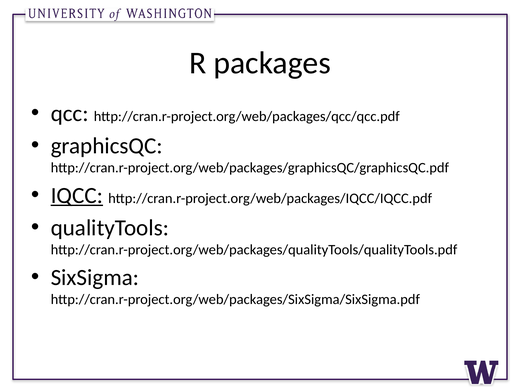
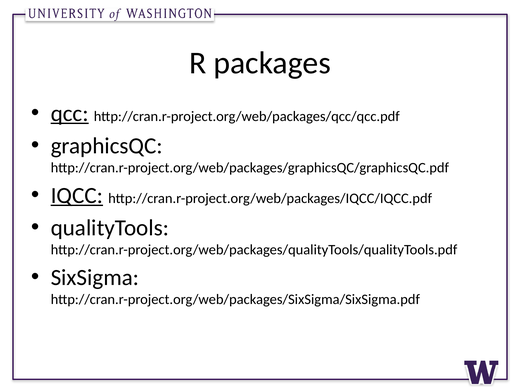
qcc underline: none -> present (70, 113)
